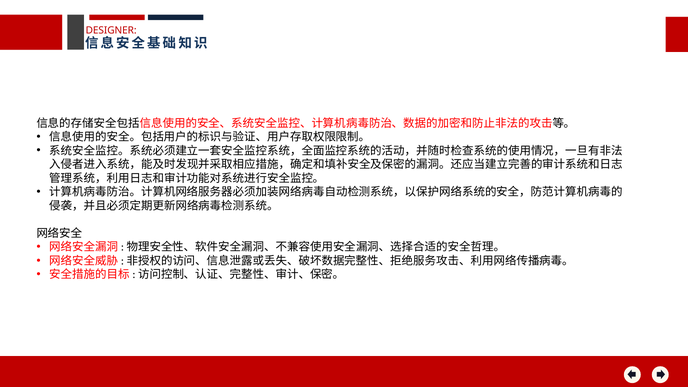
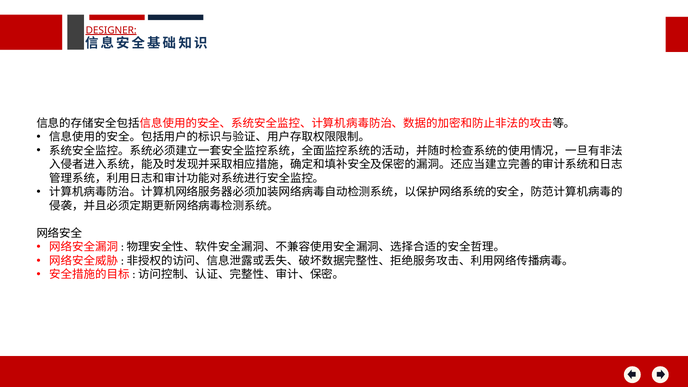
DESIGNER underline: none -> present (111, 30)
